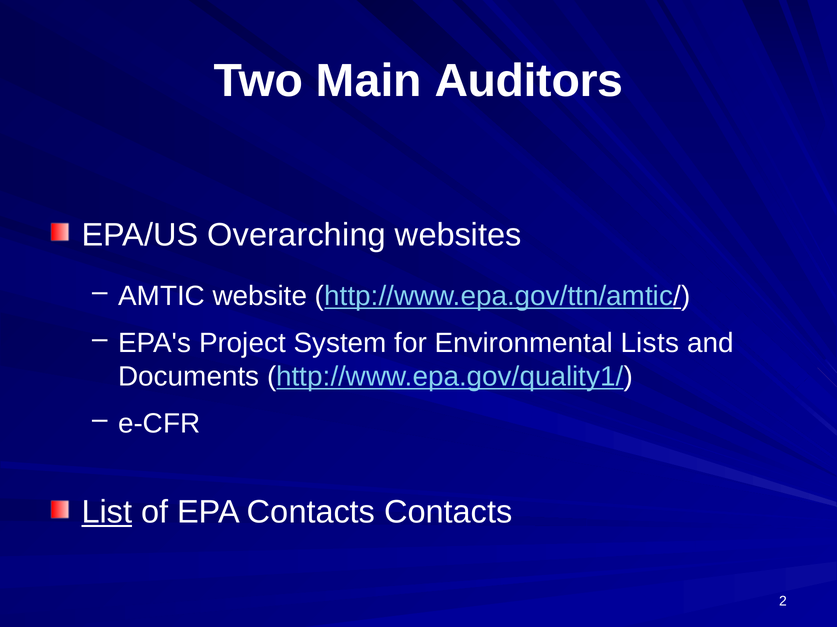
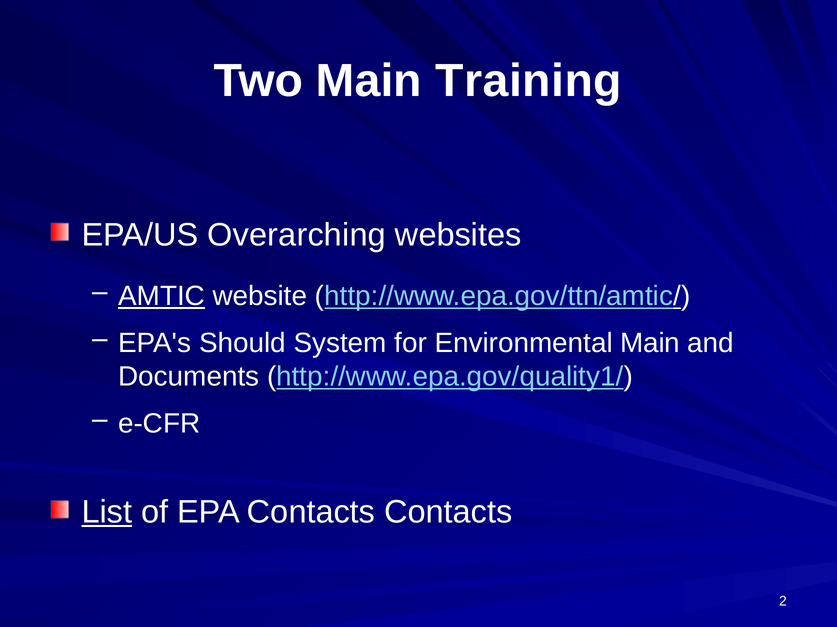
Auditors: Auditors -> Training (529, 81)
AMTIC underline: none -> present (162, 296)
Project: Project -> Should (242, 343)
Environmental Lists: Lists -> Main (650, 343)
